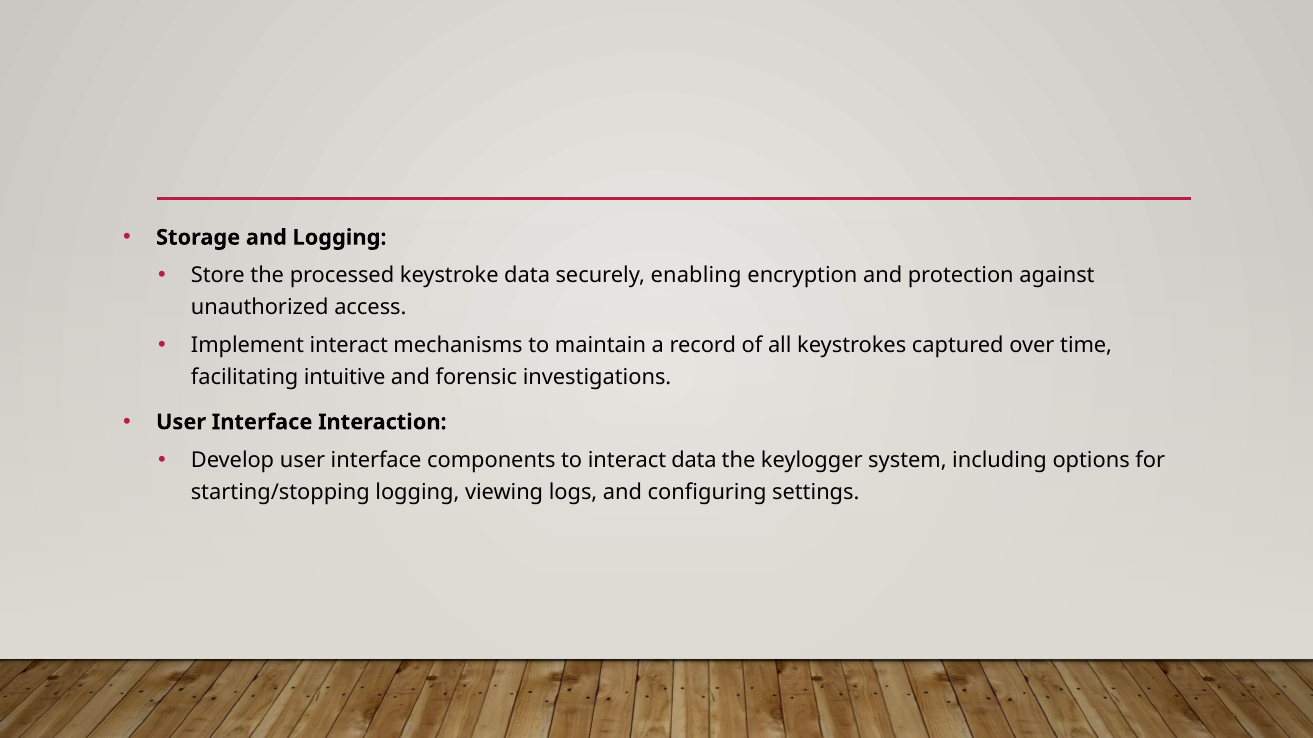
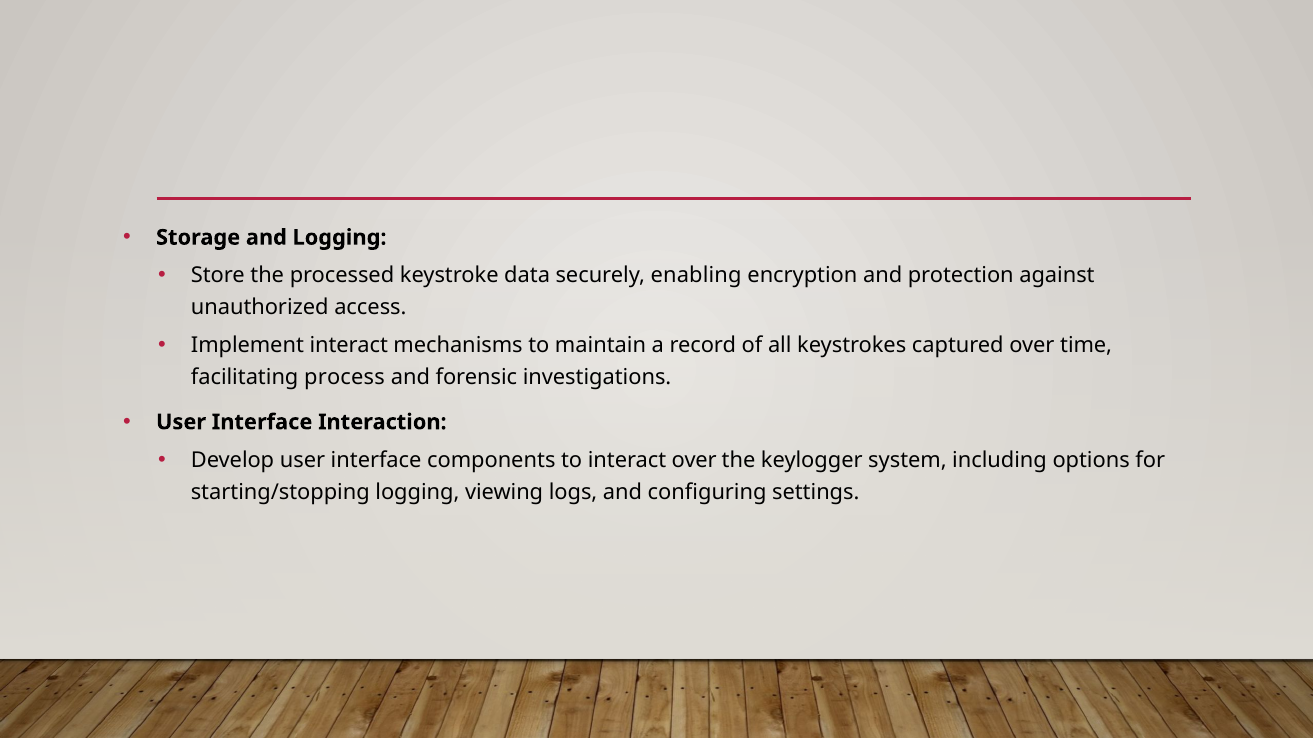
intuitive: intuitive -> process (345, 377)
interact data: data -> over (694, 461)
